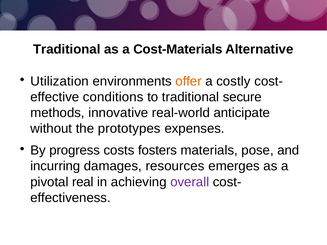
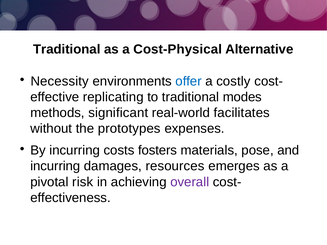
Cost-Materials: Cost-Materials -> Cost-Physical (178, 49)
Utilization: Utilization -> Necessity (60, 81)
offer colour: orange -> blue (189, 81)
conditions: conditions -> replicating (113, 97)
secure: secure -> modes (242, 97)
innovative: innovative -> significant (118, 113)
anticipate: anticipate -> facilitates (242, 113)
By progress: progress -> incurring (75, 150)
real: real -> risk (83, 182)
